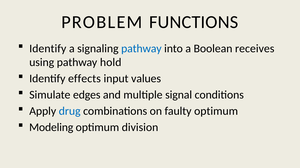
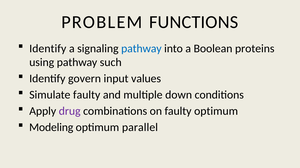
receives: receives -> proteins (255, 49)
hold: hold -> such (111, 63)
effects: effects -> govern (85, 79)
Simulate edges: edges -> faulty (87, 95)
signal: signal -> down (179, 95)
drug colour: blue -> purple (70, 112)
division: division -> parallel (140, 128)
